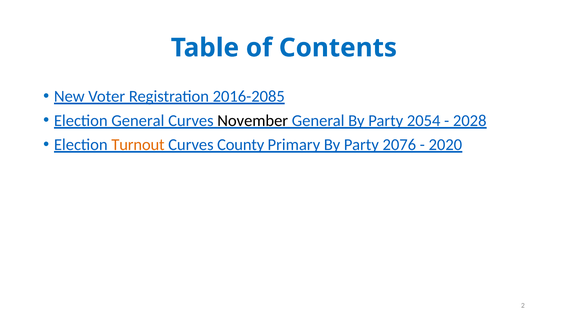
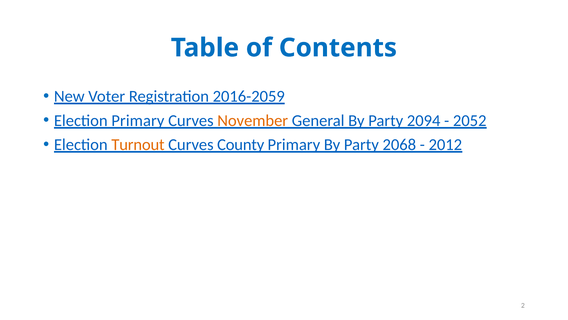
2016-2085: 2016-2085 -> 2016-2059 (249, 96)
Election General: General -> Primary (138, 120)
November colour: black -> orange (253, 120)
2054: 2054 -> 2094 (424, 120)
2028: 2028 -> 2052 (470, 120)
2076: 2076 -> 2068 (399, 145)
2020: 2020 -> 2012 (445, 145)
